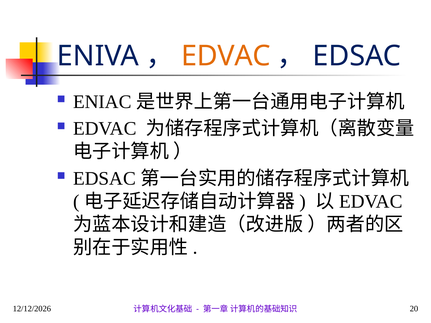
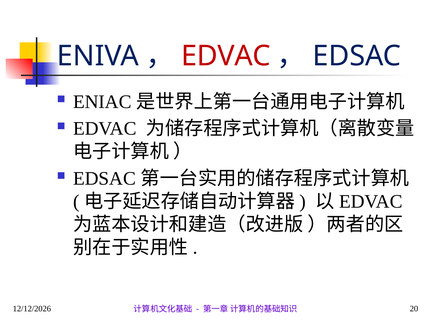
EDVAC colour: orange -> red (226, 56)
